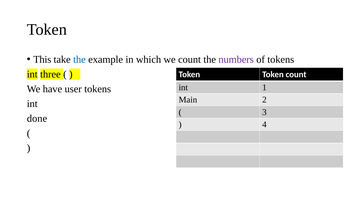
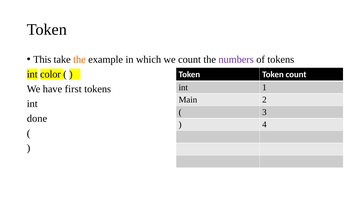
the colour: blue -> orange (79, 59)
three: three -> color (50, 74)
user: user -> first (73, 89)
